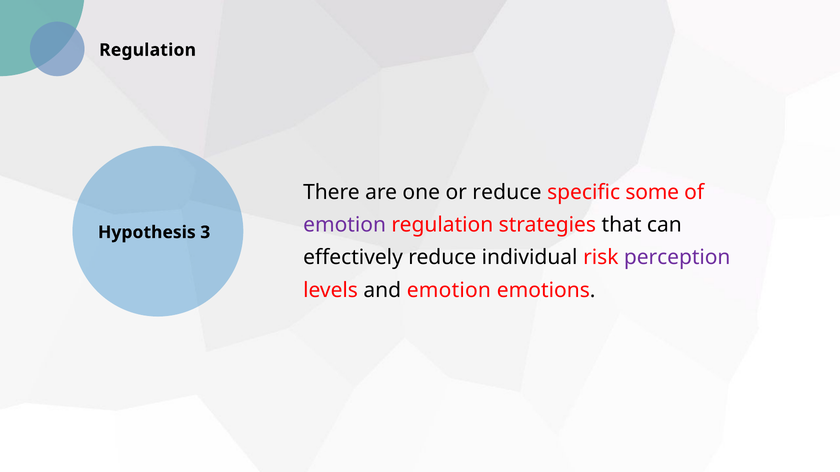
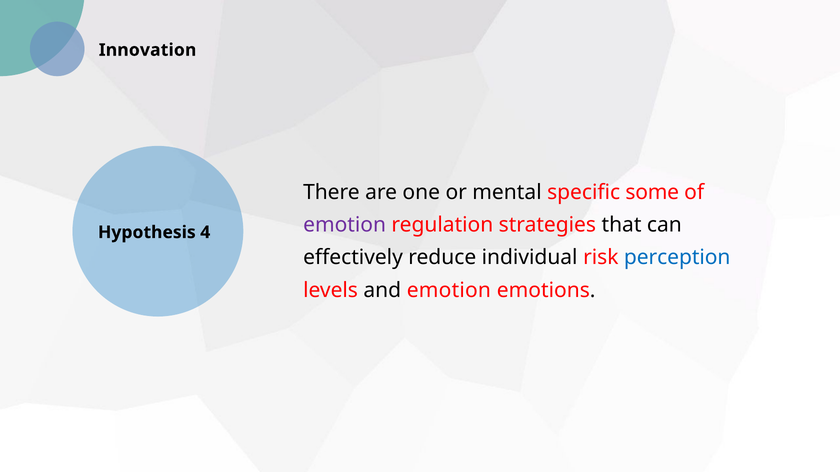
Regulation: Regulation -> Innovation (148, 50)
or reduce: reduce -> mental (507, 192)
3: 3 -> 4 (205, 233)
perception colour: purple -> blue (677, 258)
